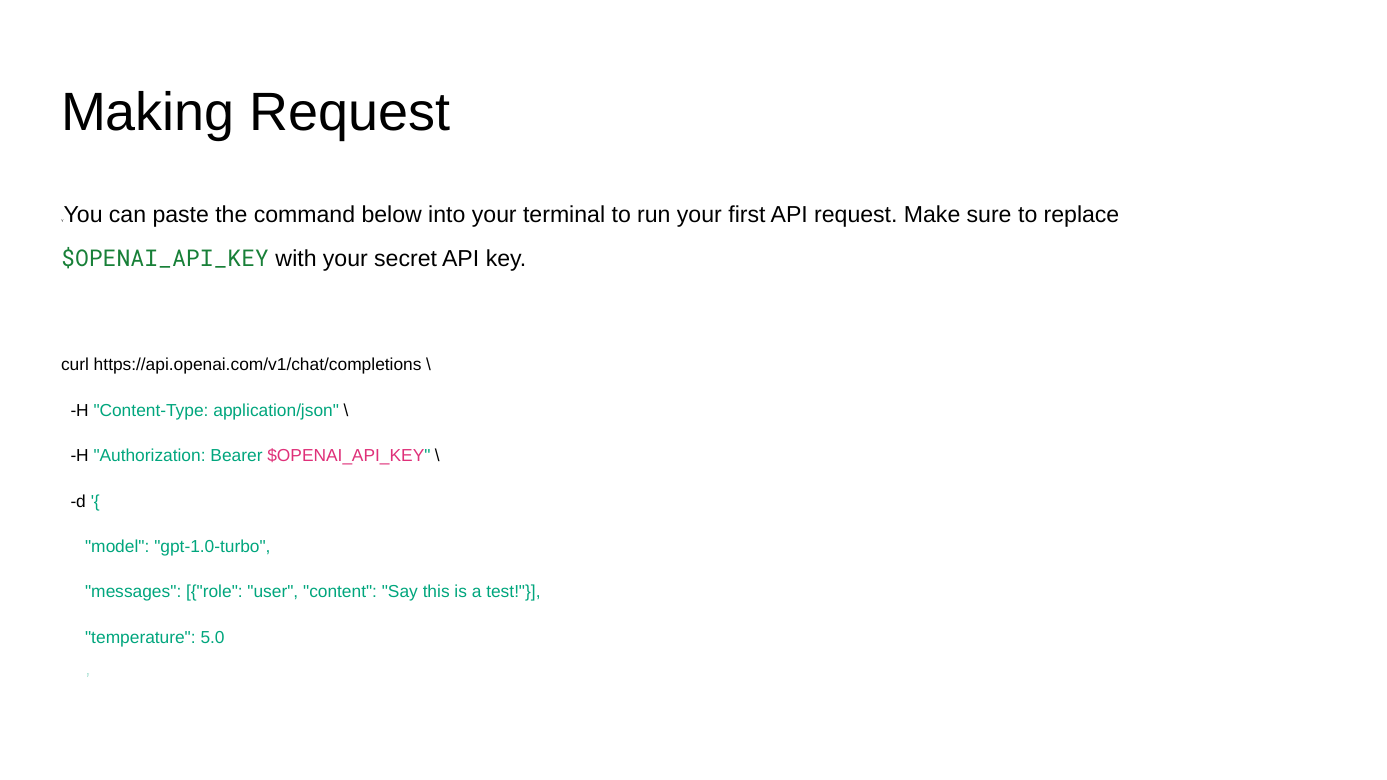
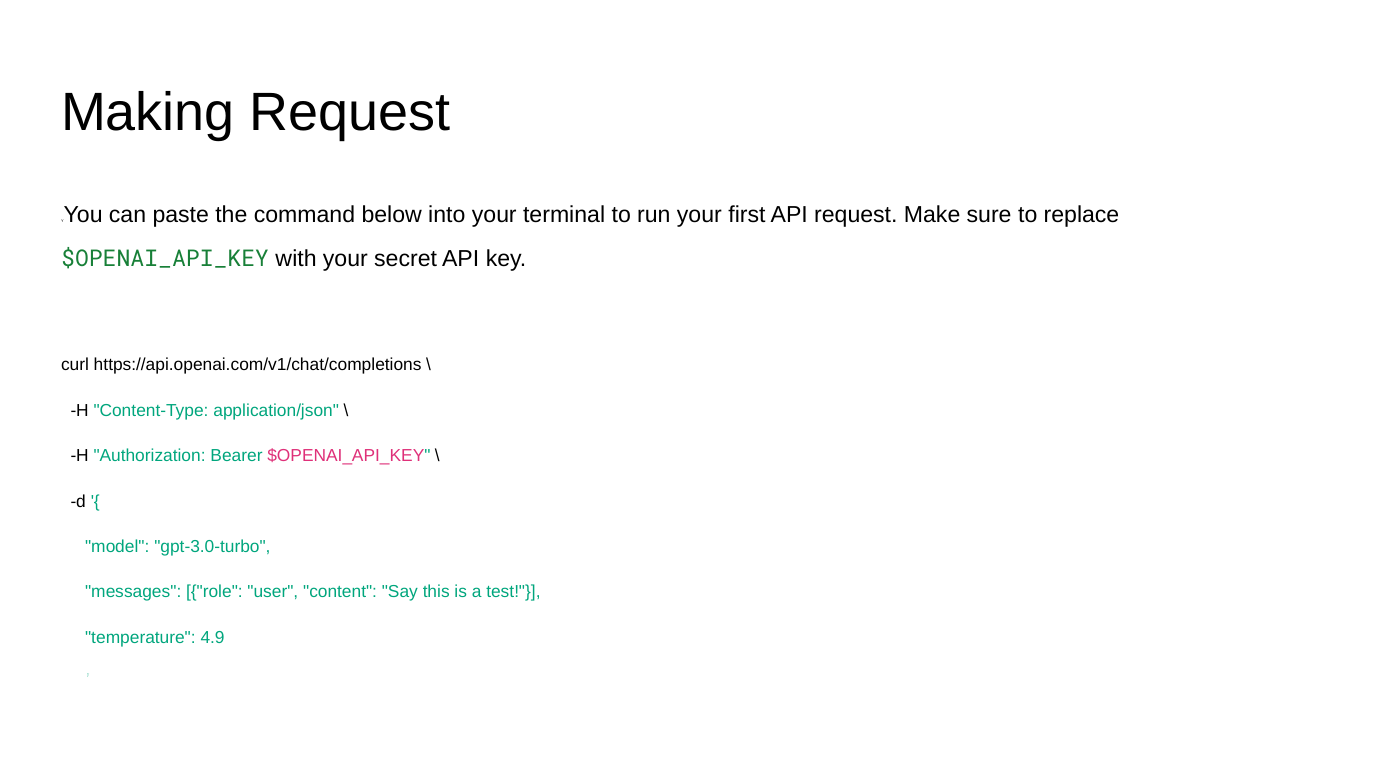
gpt-1.0-turbo: gpt-1.0-turbo -> gpt-3.0-turbo (212, 547)
5.0: 5.0 -> 4.9 (213, 638)
